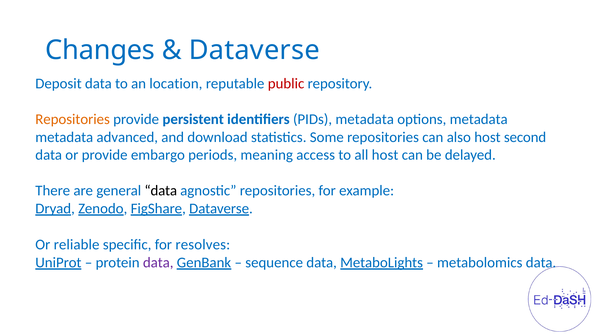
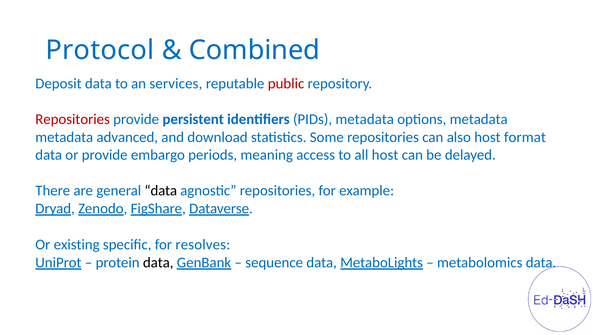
Changes: Changes -> Protocol (100, 50)
Dataverse: Dataverse -> Combined (254, 50)
location: location -> services (176, 83)
Repositories colour: orange -> red (73, 119)
second: second -> format (525, 137)
reliable: reliable -> existing (77, 244)
data colour: purple -> black (158, 262)
